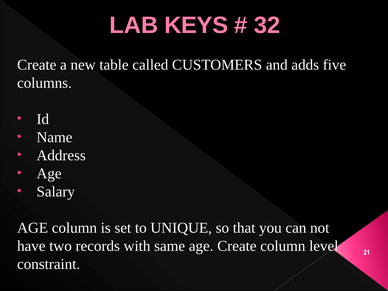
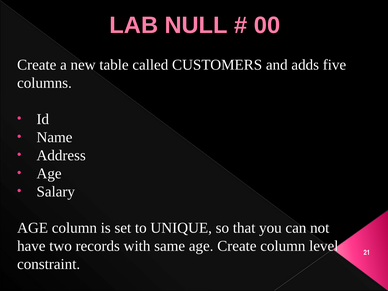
KEYS: KEYS -> NULL (196, 25)
32: 32 -> 00 (267, 25)
